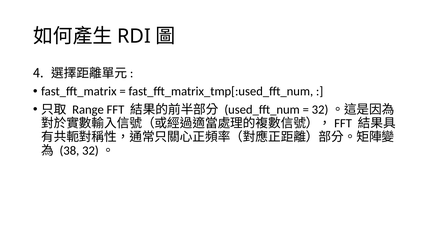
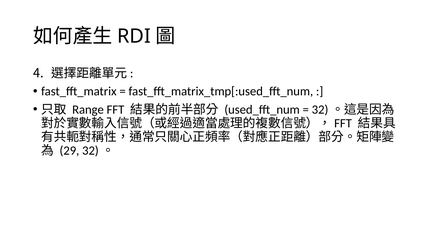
38: 38 -> 29 (69, 150)
